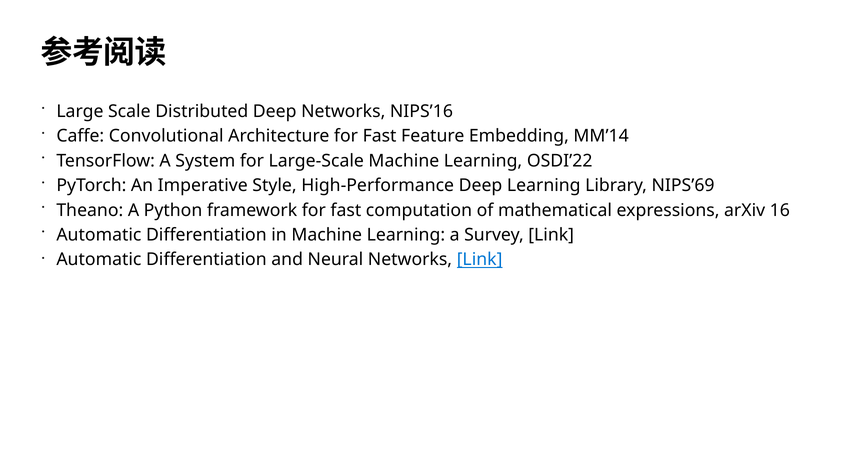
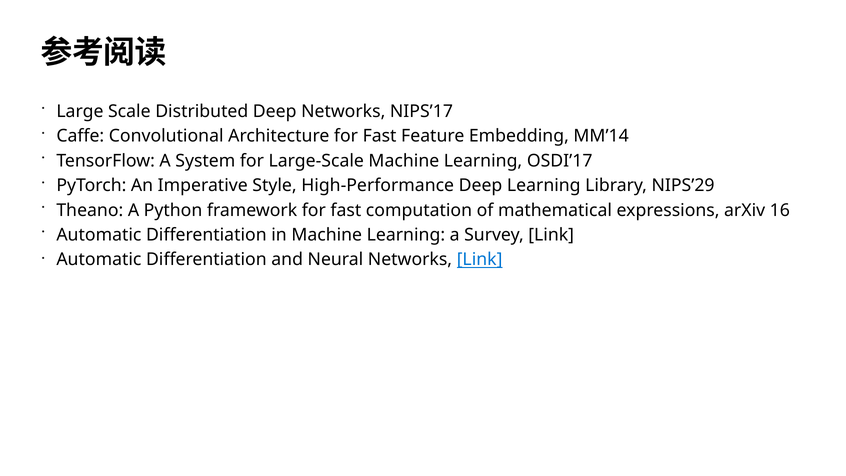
NIPS’16: NIPS’16 -> NIPS’17 (421, 111)
OSDI’22: OSDI’22 -> OSDI’17 (560, 161)
NIPS’69: NIPS’69 -> NIPS’29 (683, 185)
